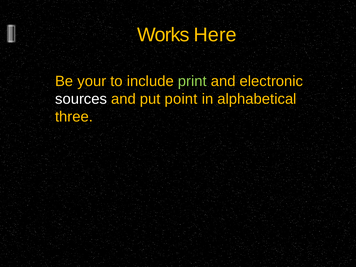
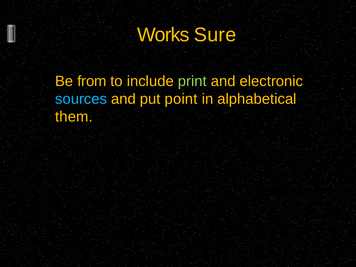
Here: Here -> Sure (215, 35)
your: your -> from (92, 81)
sources colour: white -> light blue (81, 99)
three: three -> them (74, 117)
